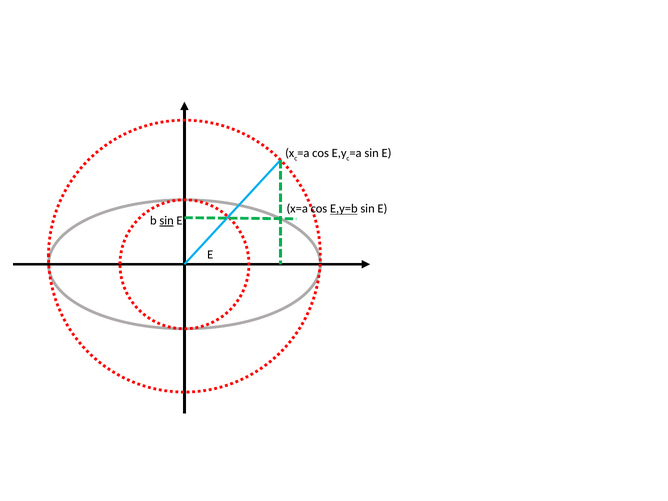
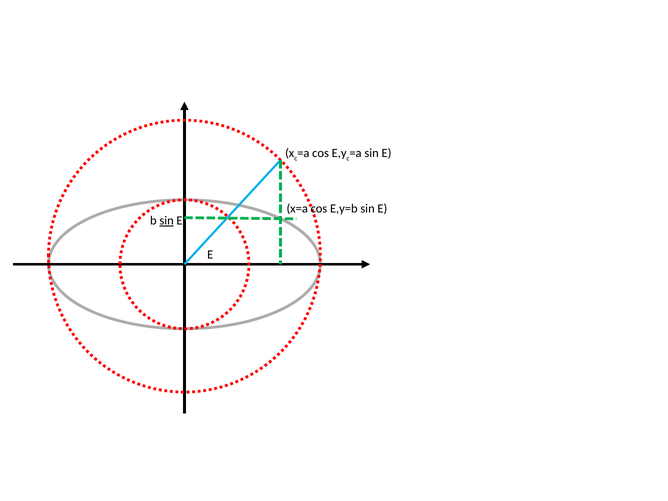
E,y=b underline: present -> none (344, 209)
